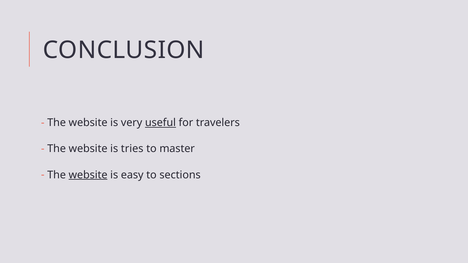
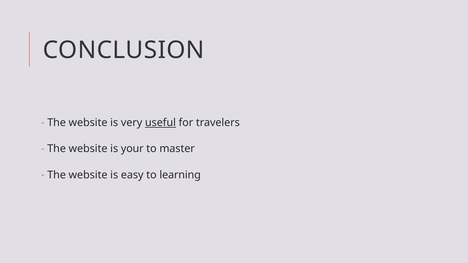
tries: tries -> your (132, 149)
website underline: present -> none (88, 175)
sections: sections -> learning (180, 175)
